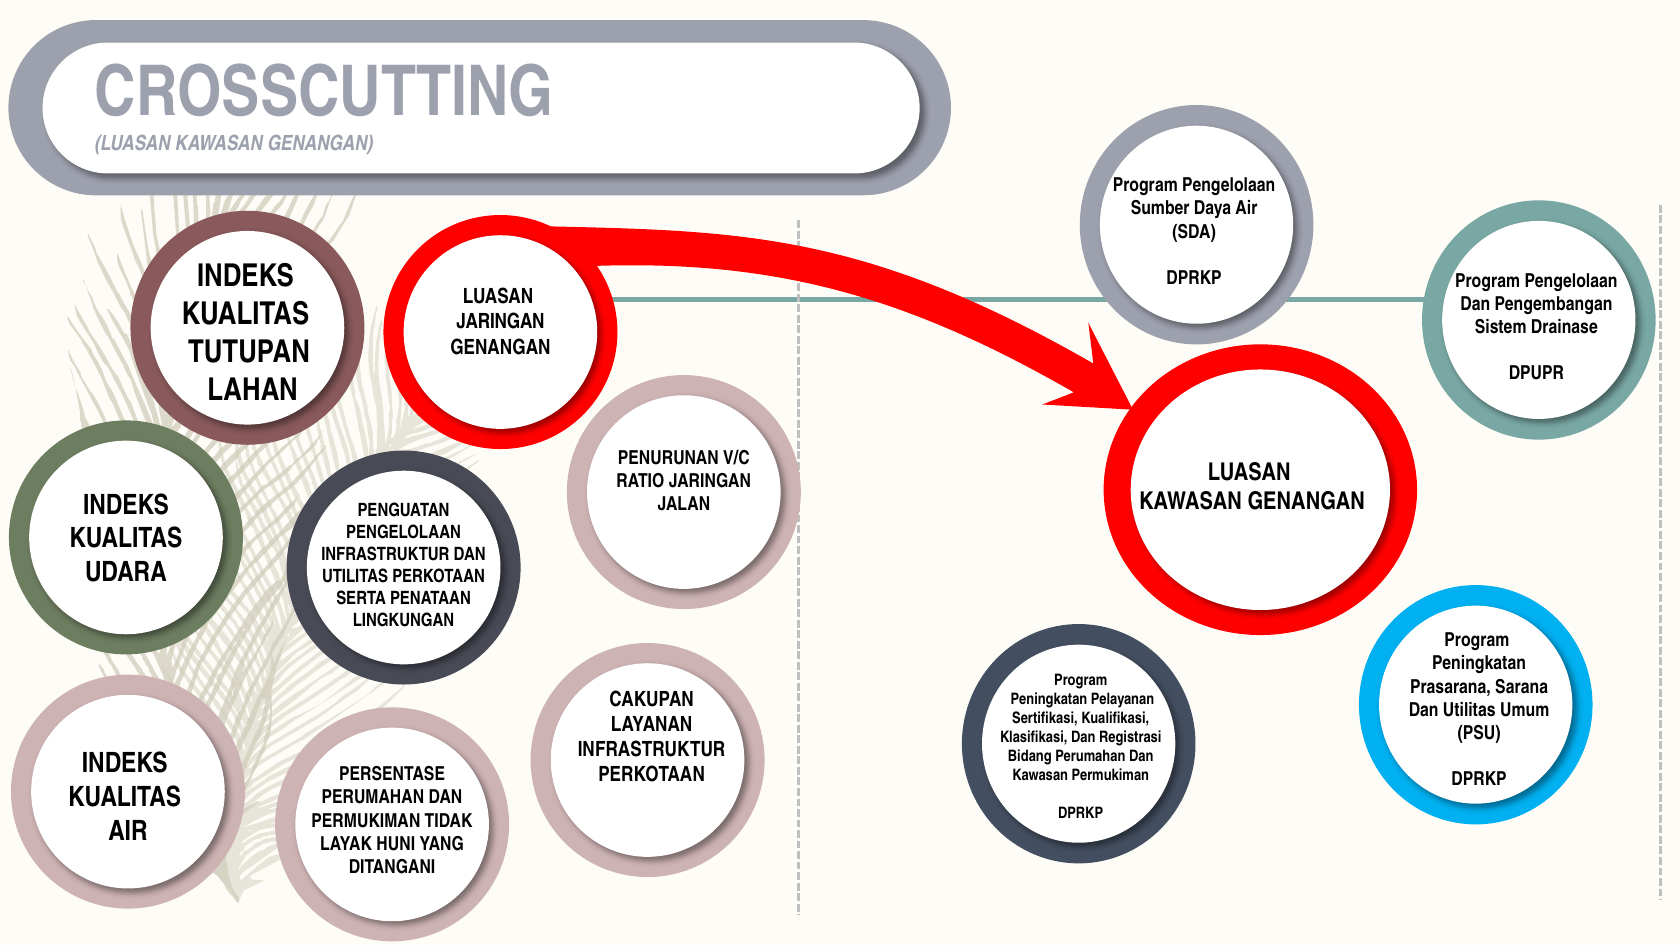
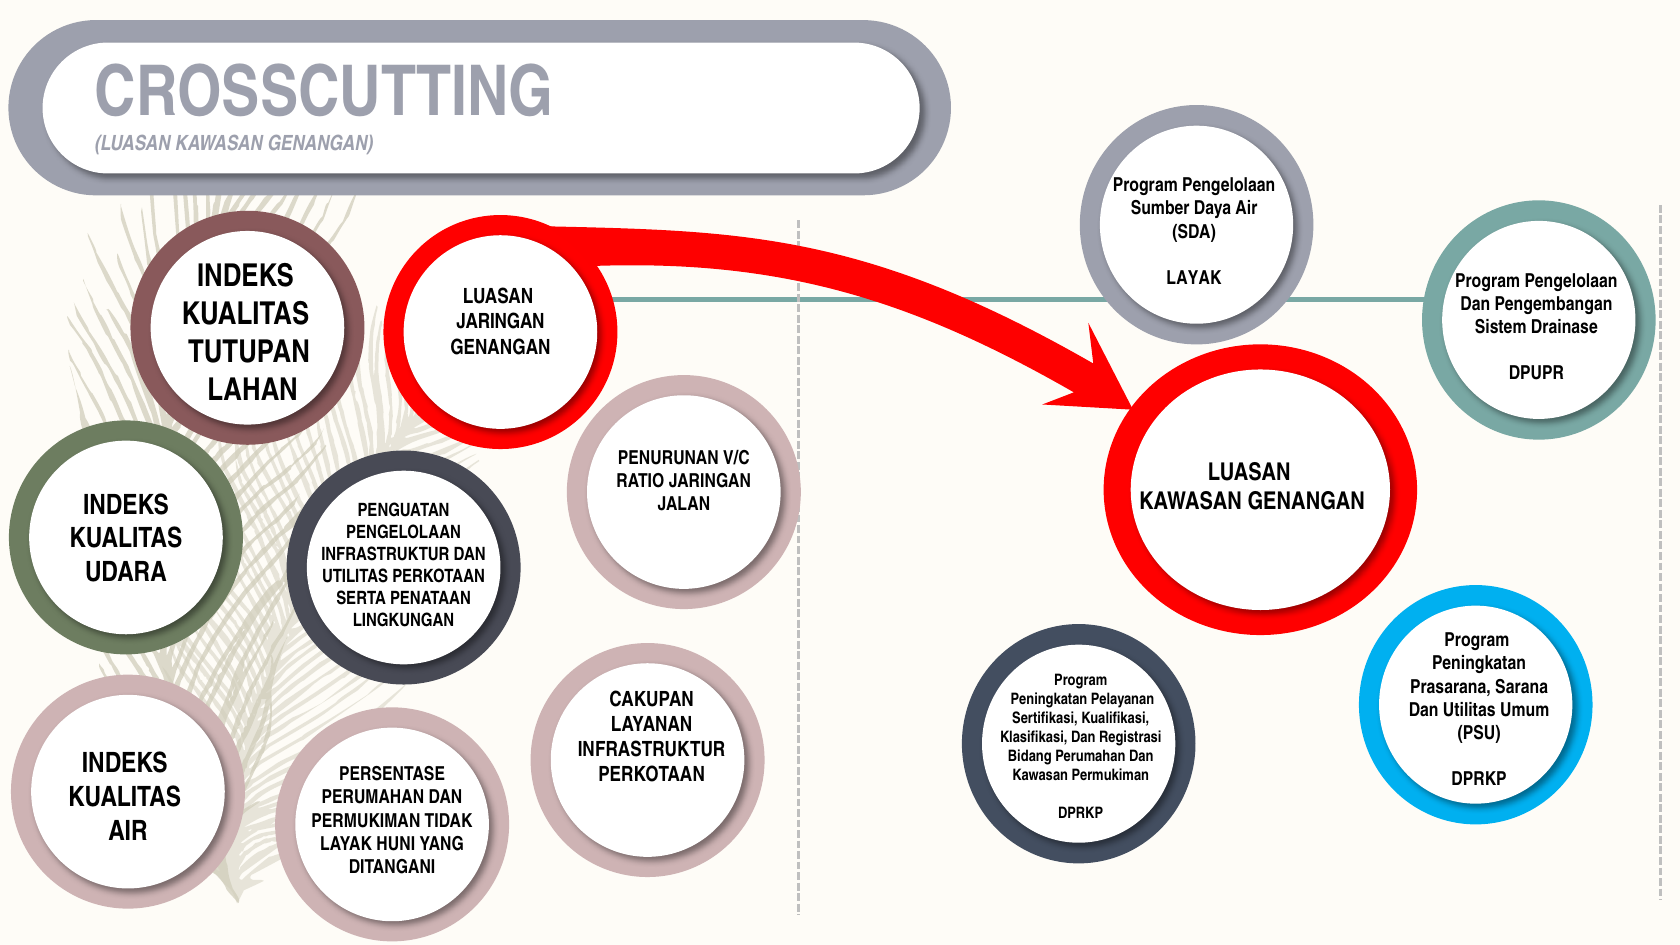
DPRKP: DPRKP -> LAYAK (1194, 278)
